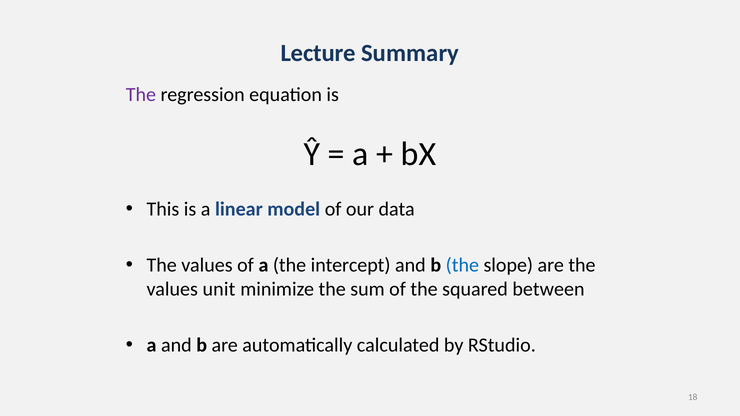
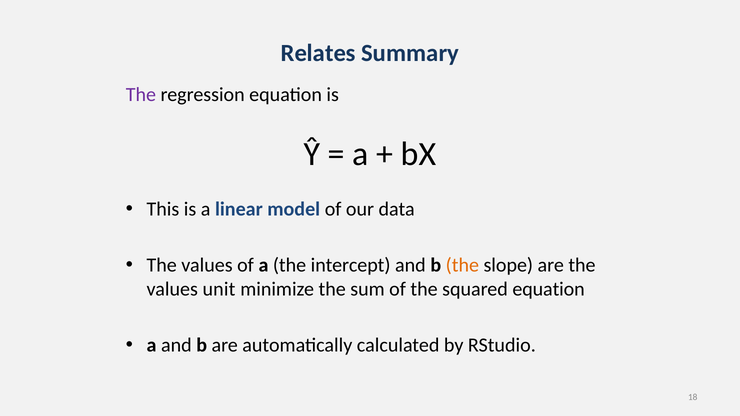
Lecture: Lecture -> Relates (318, 53)
the colour: blue -> orange (462, 265)
squared between: between -> equation (549, 289)
